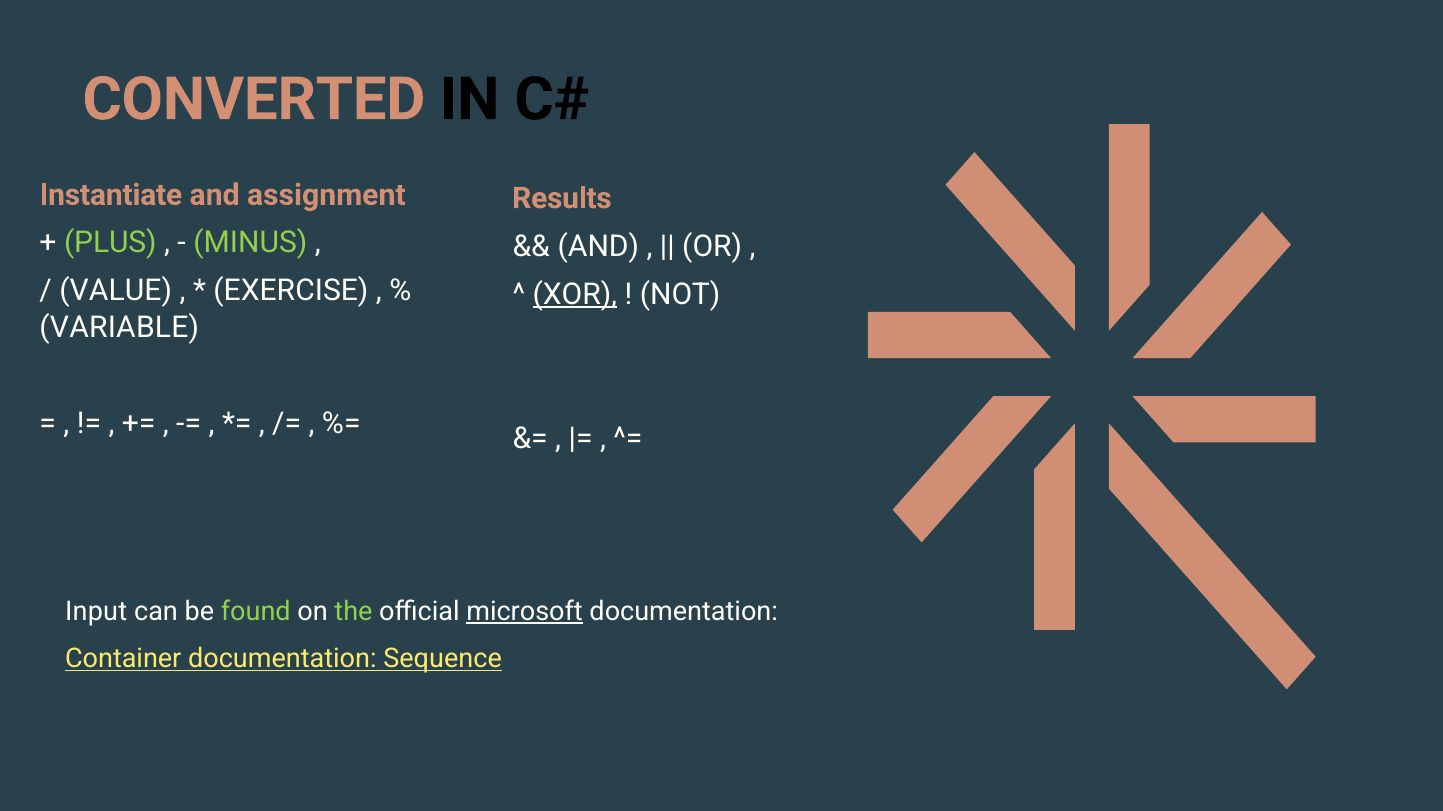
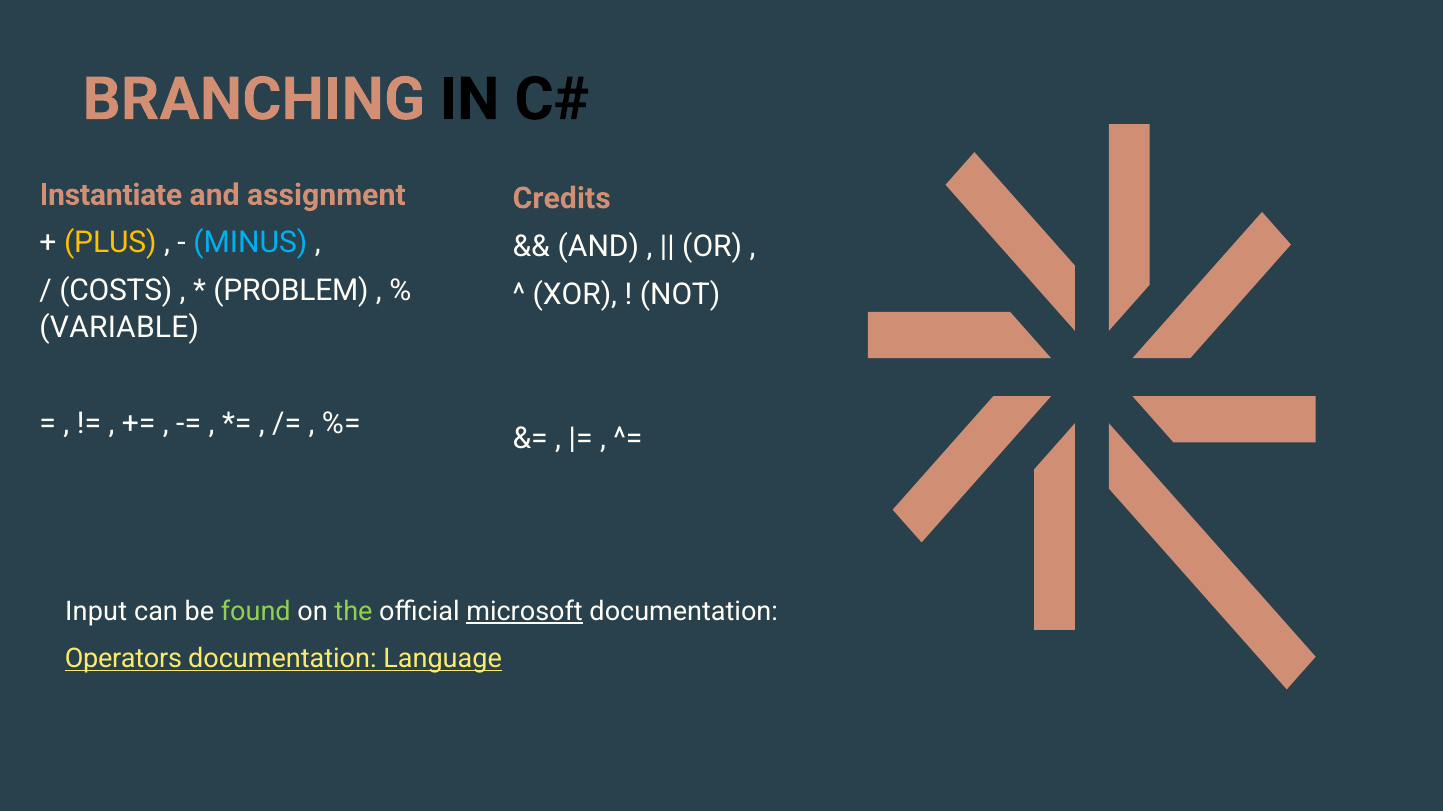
CONVERTED: CONVERTED -> BRANCHING (254, 100)
Results: Results -> Credits (562, 198)
PLUS colour: light green -> yellow (110, 243)
MINUS colour: light green -> light blue (250, 243)
VALUE: VALUE -> COSTS (116, 291)
EXERCISE: EXERCISE -> PROBLEM (291, 291)
XOR underline: present -> none (575, 295)
Container: Container -> Operators (123, 659)
Sequence: Sequence -> Language (443, 659)
